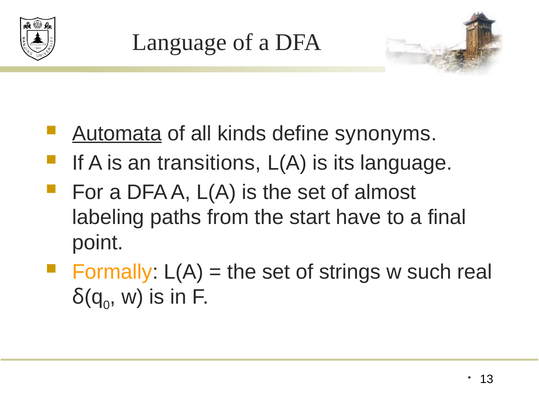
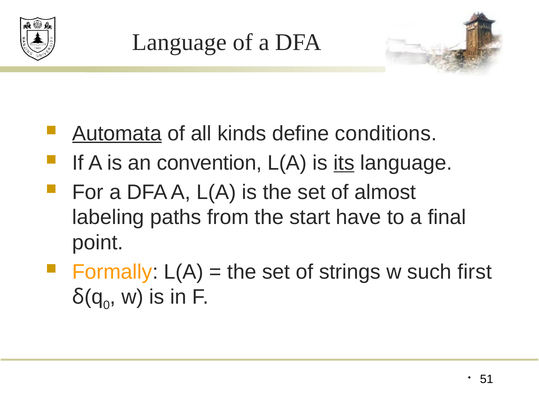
synonyms: synonyms -> conditions (386, 134)
transitions: transitions -> convention (209, 163)
its underline: none -> present (344, 163)
real: real -> first (475, 272)
13: 13 -> 51 (487, 380)
